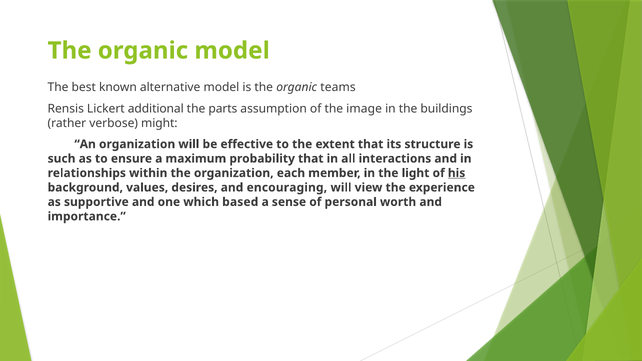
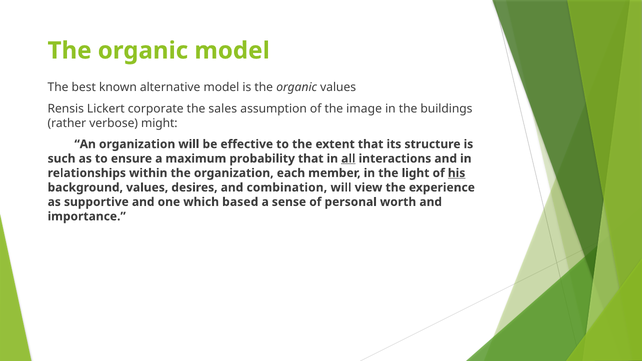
organic teams: teams -> values (338, 88)
additional: additional -> corporate (156, 109)
parts: parts -> sales (223, 109)
all underline: none -> present (348, 159)
encouraging: encouraging -> combination (287, 188)
